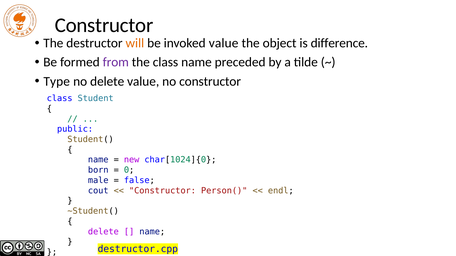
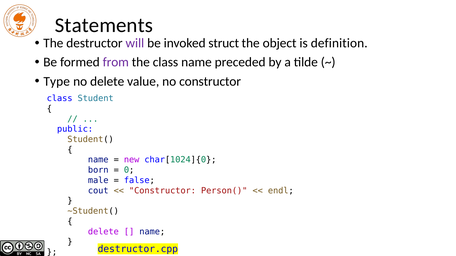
Constructor: Constructor -> Statements (104, 25)
will colour: orange -> purple (135, 43)
invoked value: value -> struct (224, 43)
difference: difference -> definition (339, 43)
